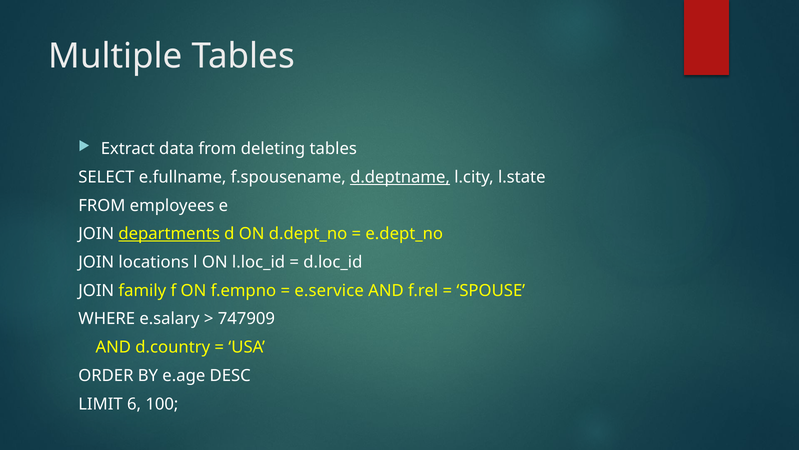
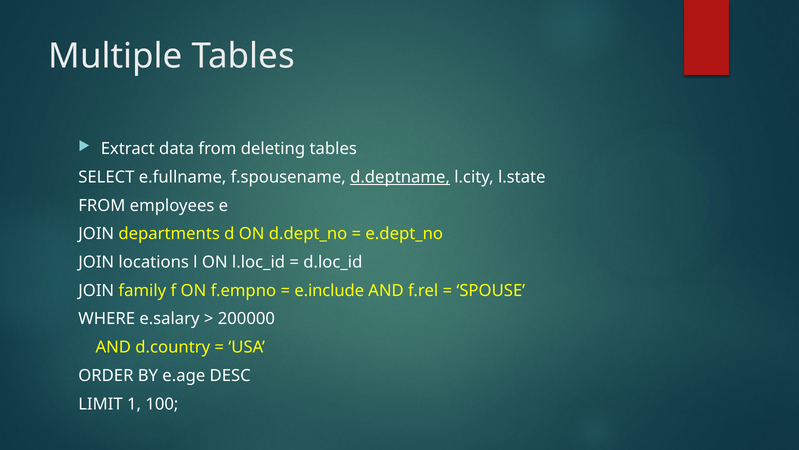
departments underline: present -> none (169, 234)
e.service: e.service -> e.include (329, 290)
747909: 747909 -> 200000 (246, 319)
6: 6 -> 1 (134, 403)
